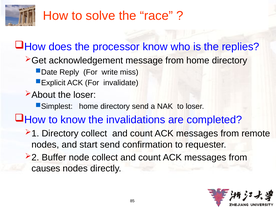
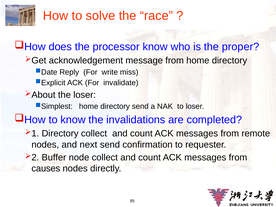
replies: replies -> proper (241, 47)
start: start -> next (88, 145)
